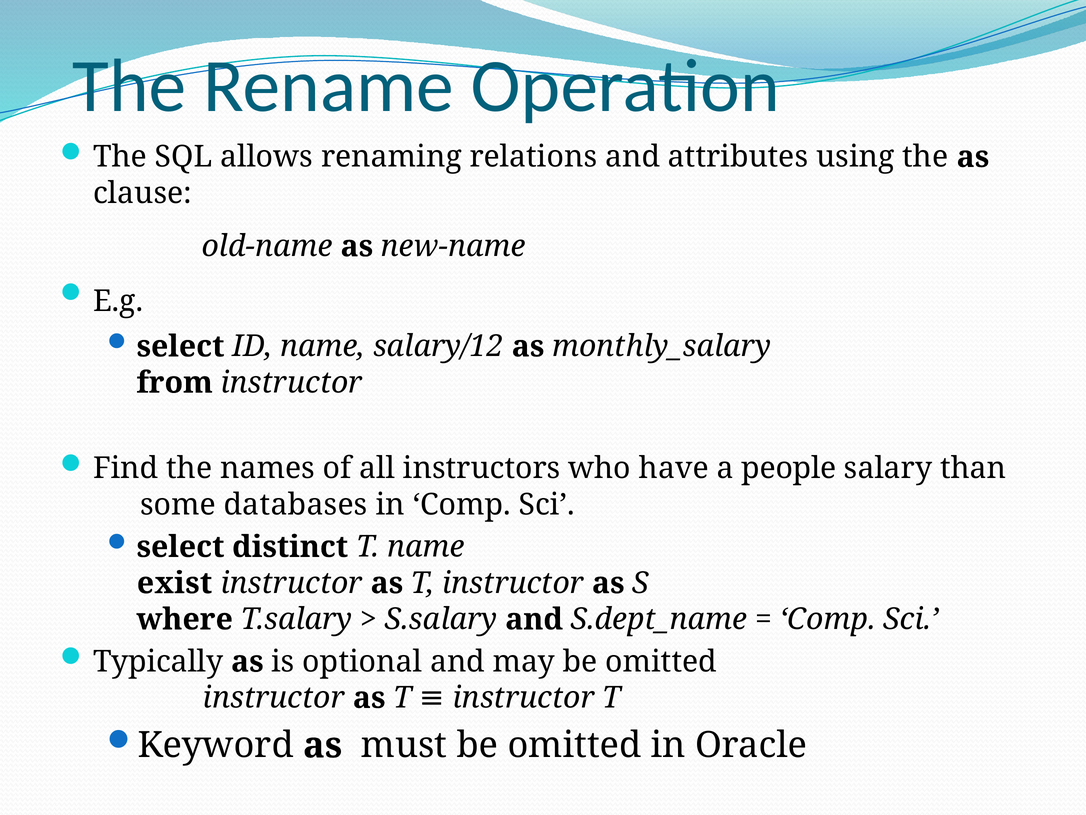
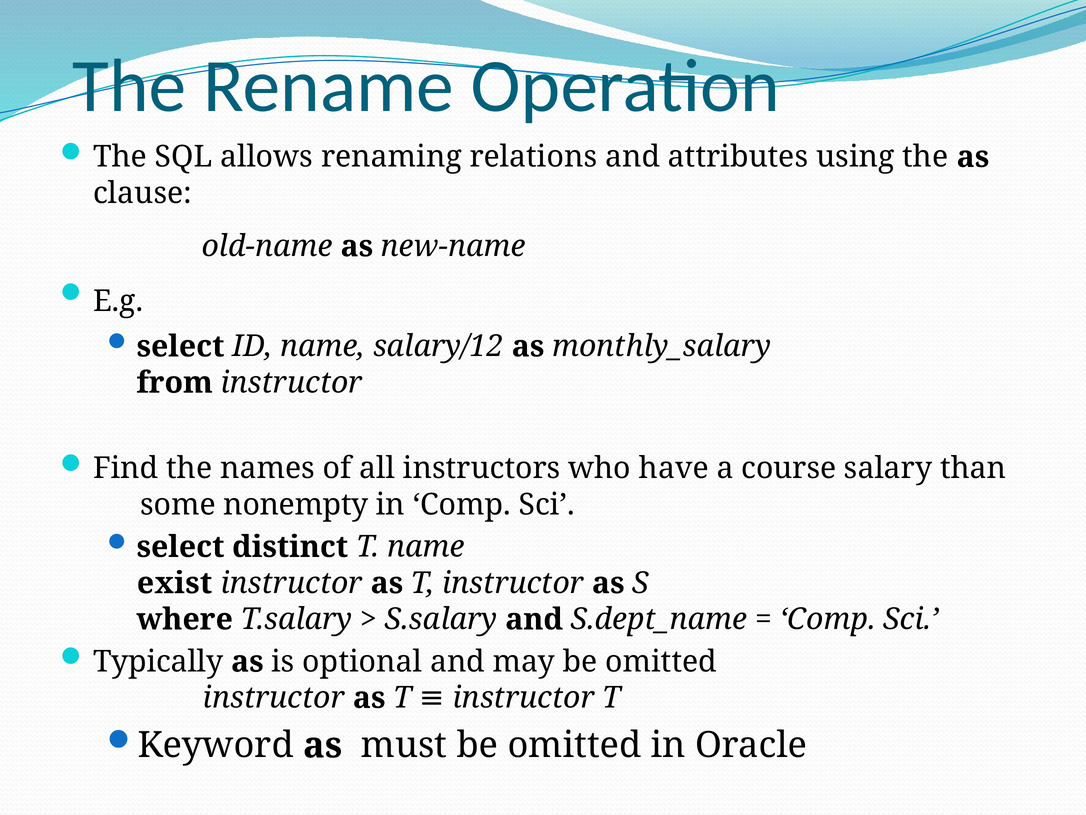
people: people -> course (789, 468)
databases: databases -> nonempty (296, 504)
